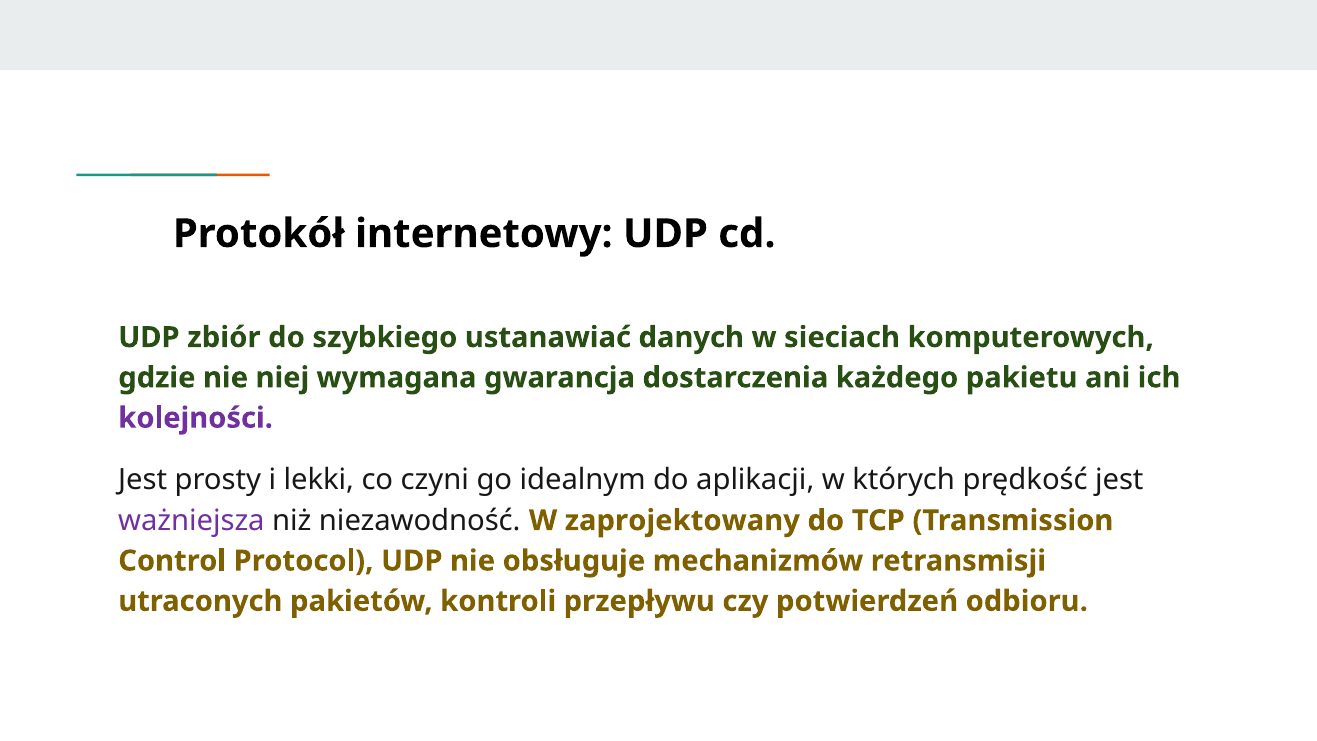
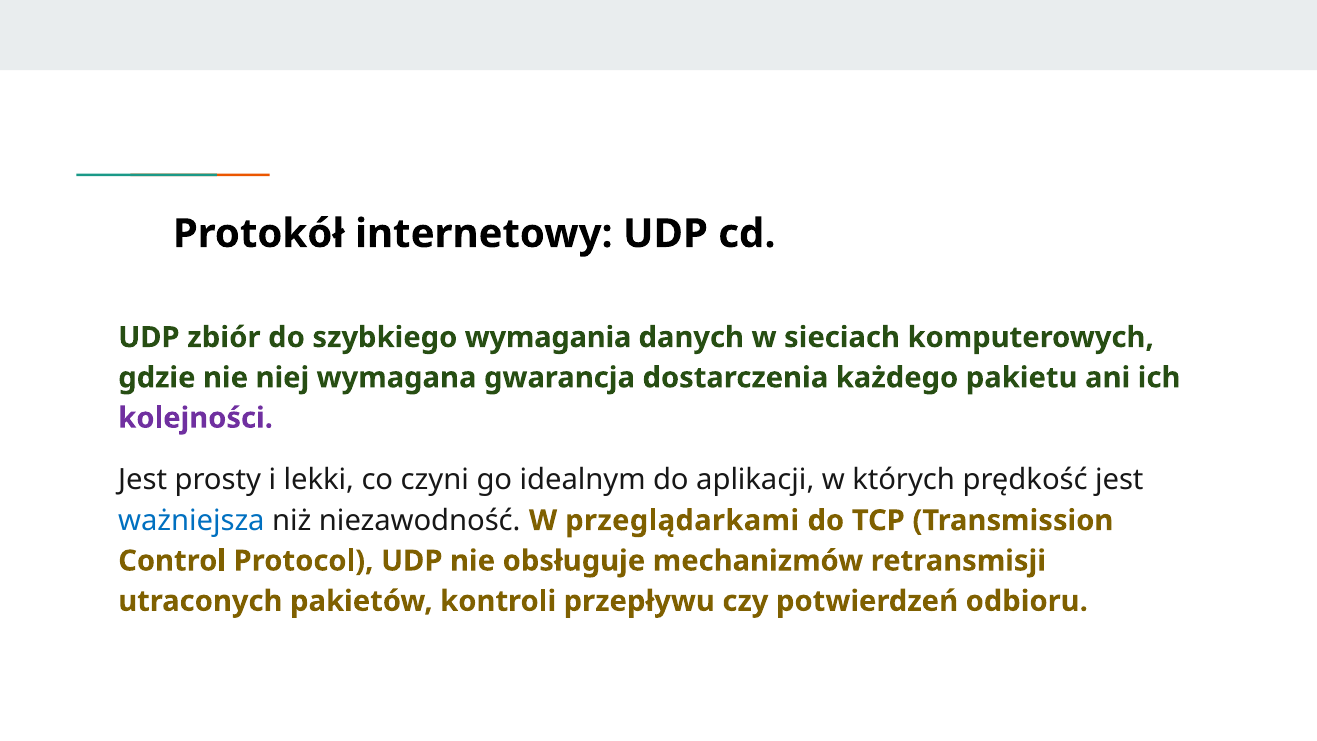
ustanawiać: ustanawiać -> wymagania (548, 337)
ważniejsza colour: purple -> blue (191, 520)
zaprojektowany: zaprojektowany -> przeglądarkami (682, 520)
